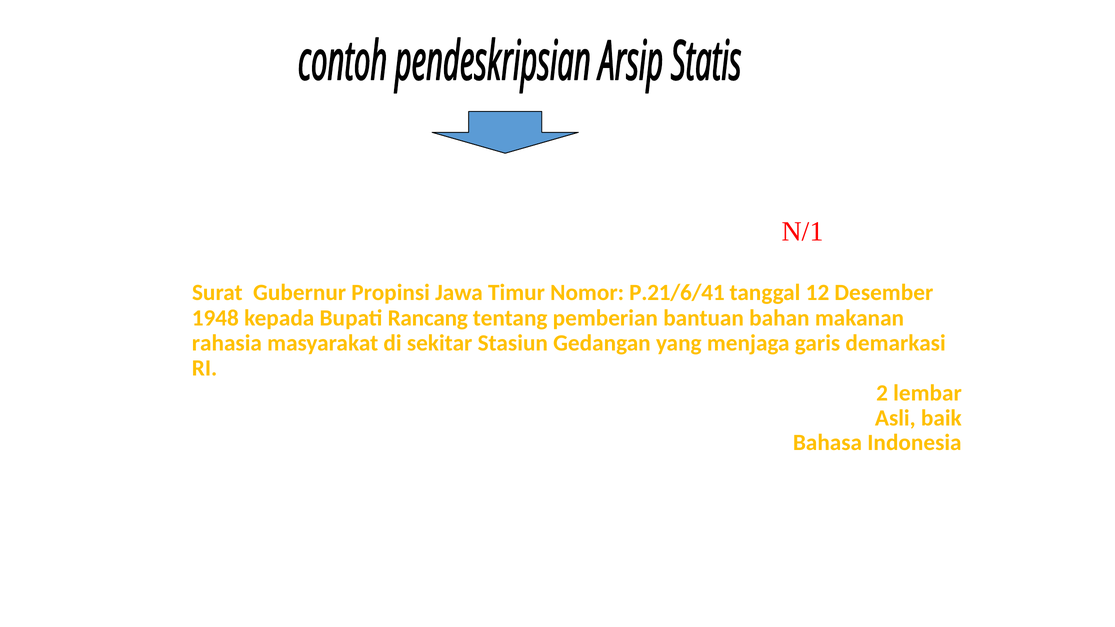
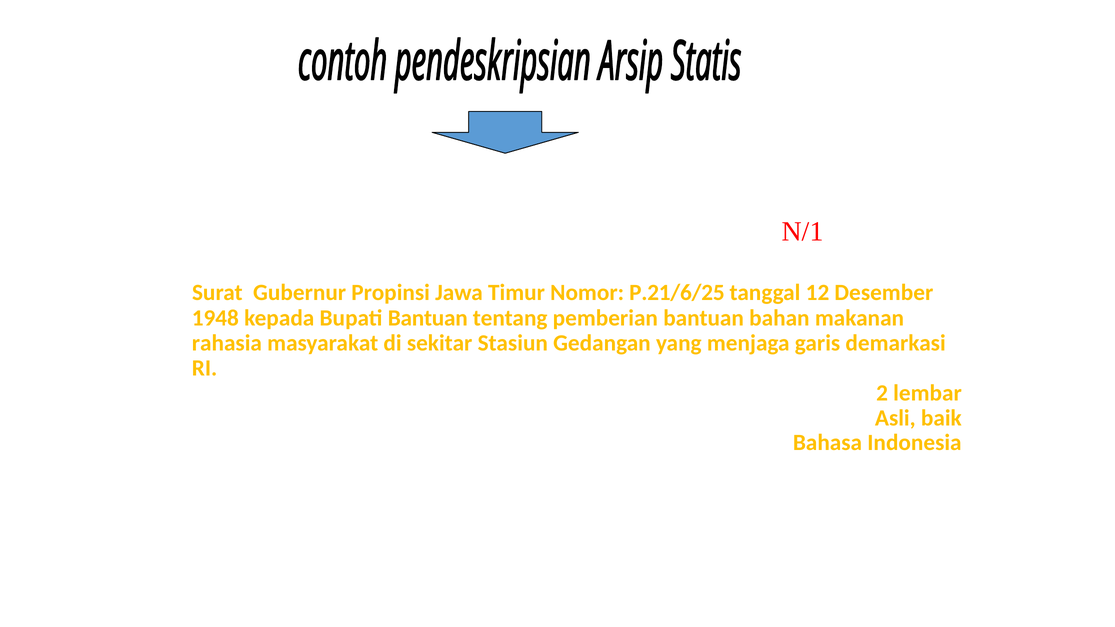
P.21/6/41: P.21/6/41 -> P.21/6/25 (677, 293)
Bupati Rancang: Rancang -> Bantuan (428, 318)
